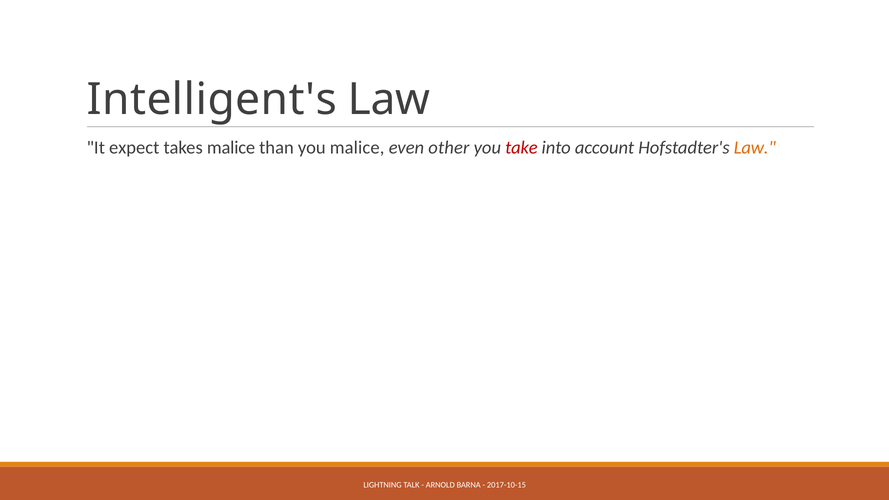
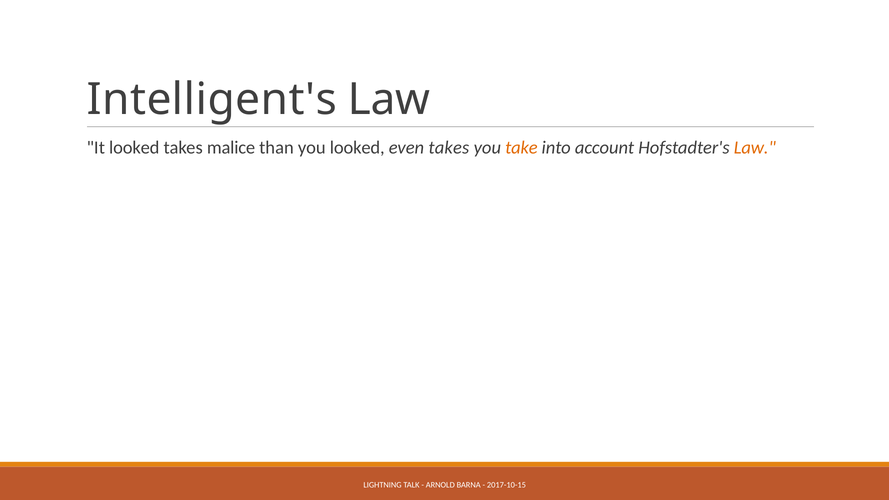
It expect: expect -> looked (134, 148)
you malice: malice -> looked (357, 148)
even other: other -> takes (449, 148)
take colour: red -> orange (521, 148)
